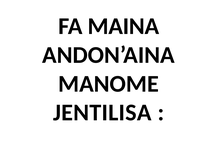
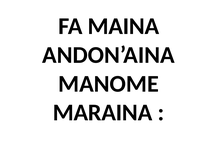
JENTILISA: JENTILISA -> MARAINA (102, 113)
